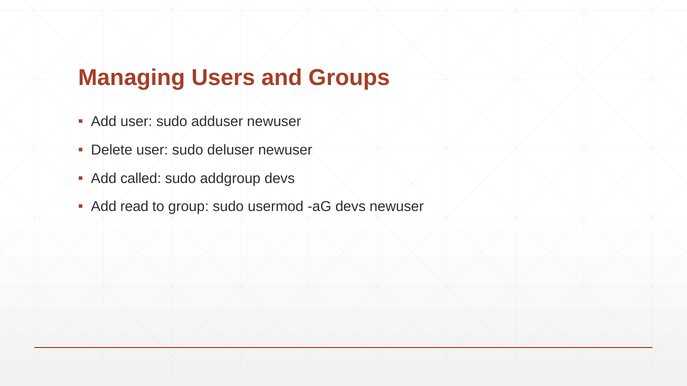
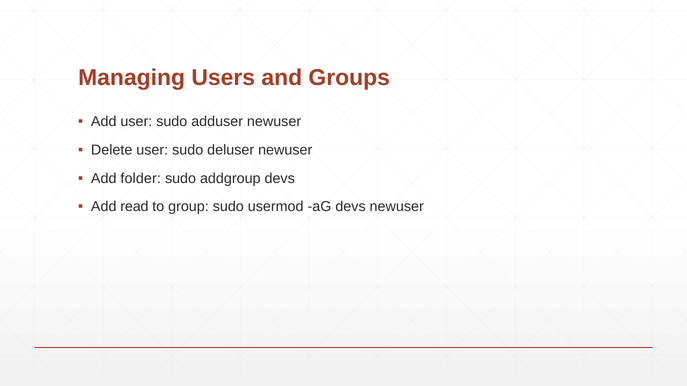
called: called -> folder (141, 179)
